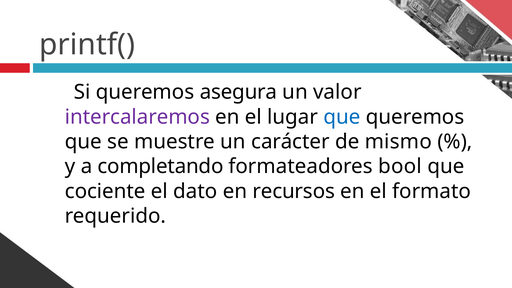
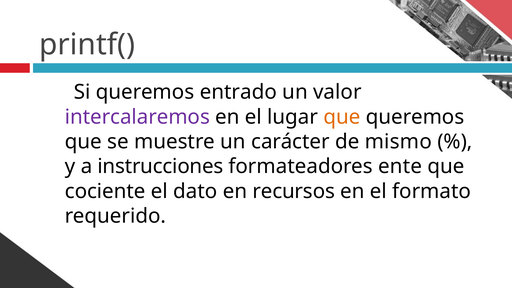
asegura: asegura -> entrado (238, 92)
que colour: blue -> orange (342, 117)
completando: completando -> instrucciones (160, 166)
bool: bool -> ente (400, 166)
